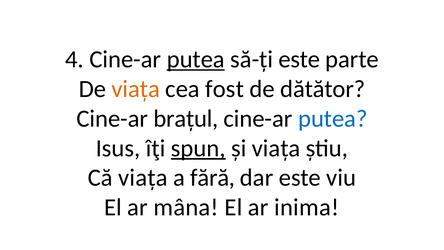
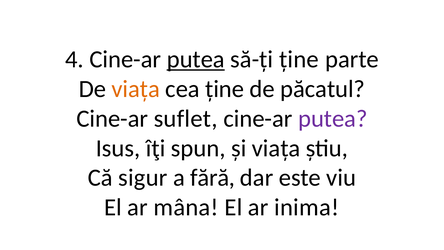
să-ți este: este -> ține (299, 59)
cea fost: fost -> ține (225, 89)
dătător: dătător -> păcatul (323, 89)
brațul: brațul -> suflet (186, 118)
putea colour: blue -> purple (333, 118)
spun underline: present -> none (198, 148)
Că viața: viața -> sigur (143, 178)
